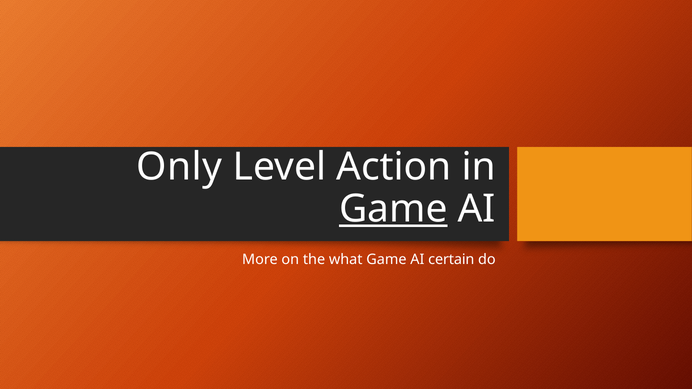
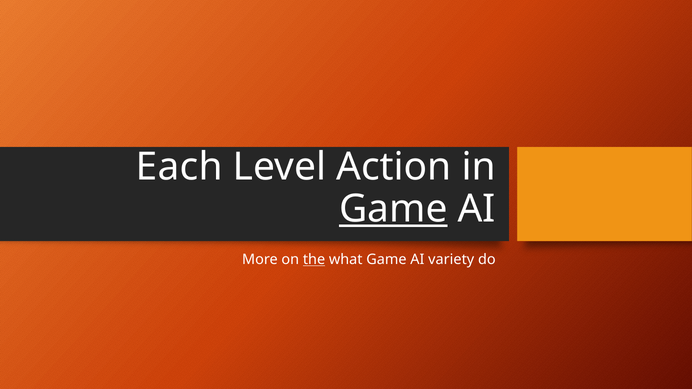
Only: Only -> Each (179, 167)
the underline: none -> present (314, 260)
certain: certain -> variety (451, 260)
